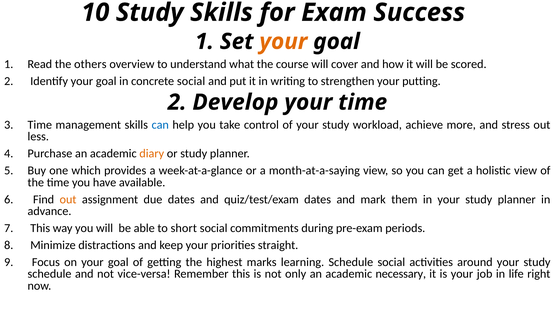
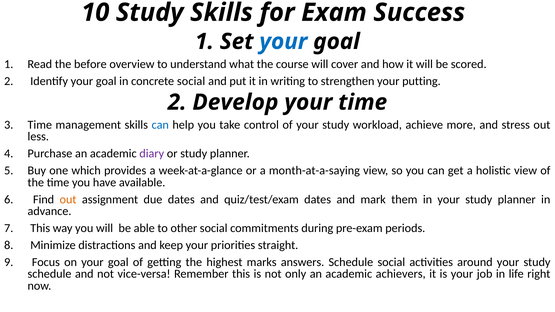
your colour: orange -> blue (283, 42)
others: others -> before (90, 64)
diary colour: orange -> purple (152, 154)
short: short -> other (184, 228)
learning: learning -> answers (303, 262)
necessary: necessary -> achievers (401, 274)
